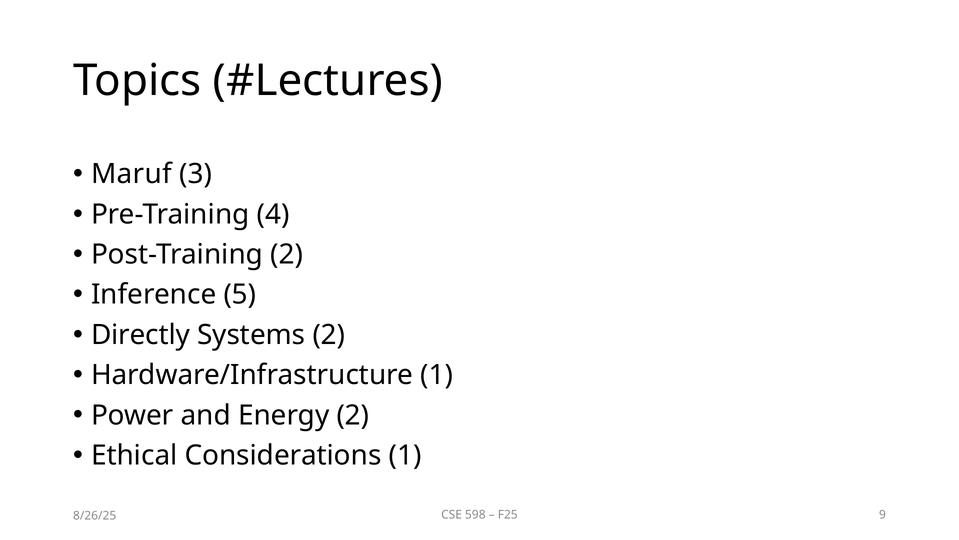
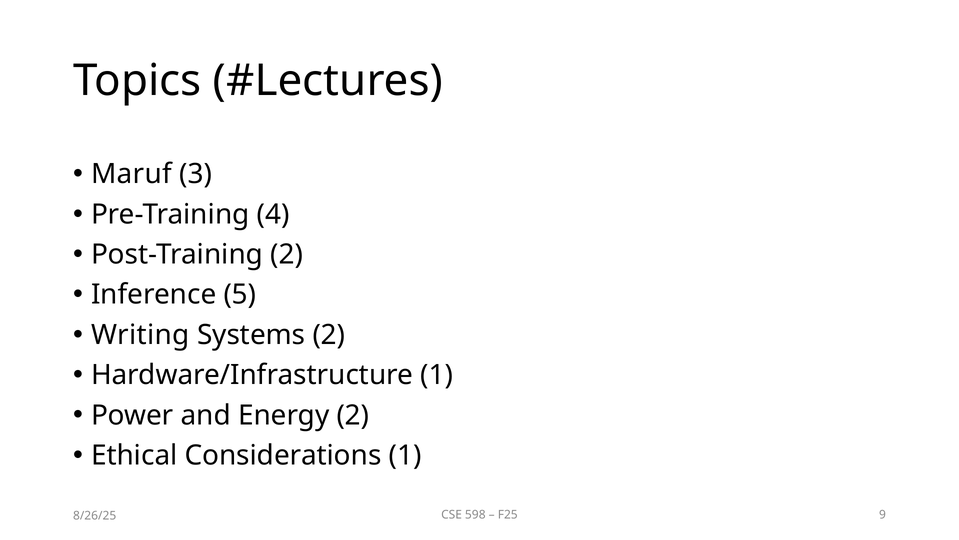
Directly: Directly -> Writing (140, 335)
